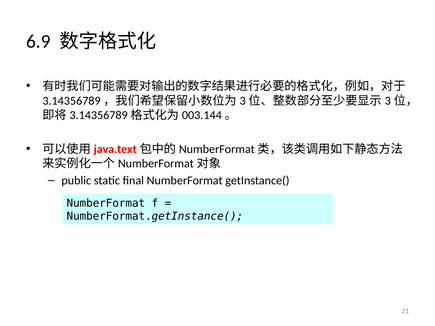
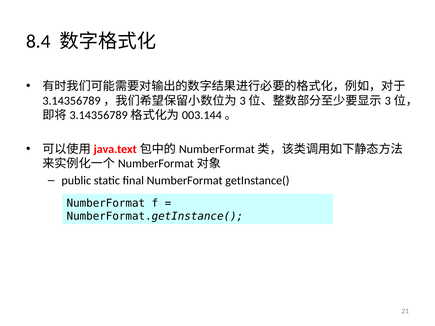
6.9: 6.9 -> 8.4 (38, 42)
